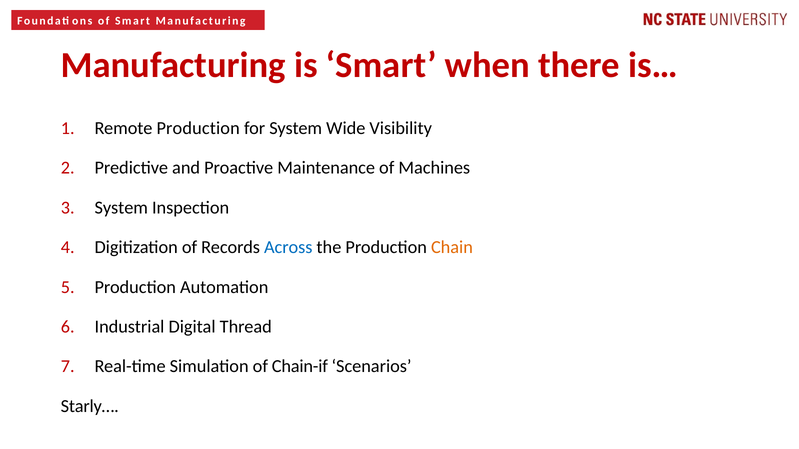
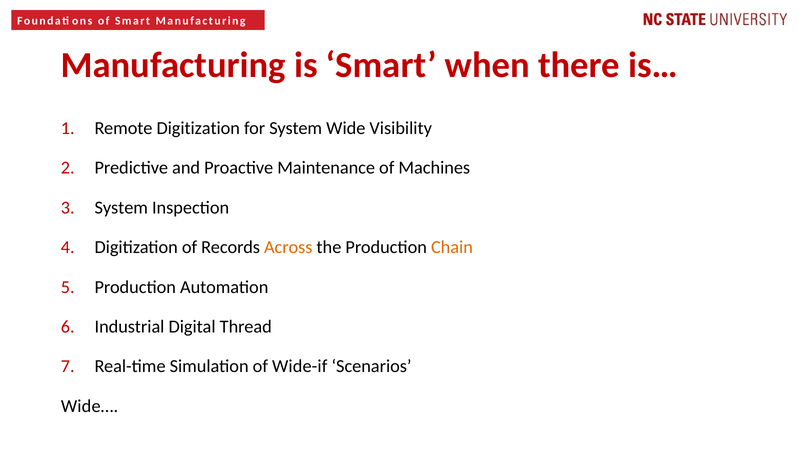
Remote Production: Production -> Digitization (198, 128)
Across colour: blue -> orange (288, 248)
Chain-if: Chain-if -> Wide-if (300, 367)
Starly…: Starly… -> Wide… (90, 406)
